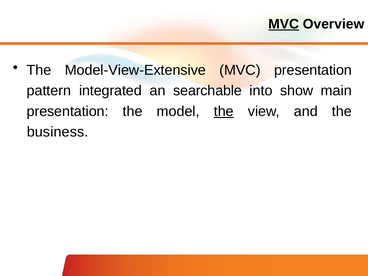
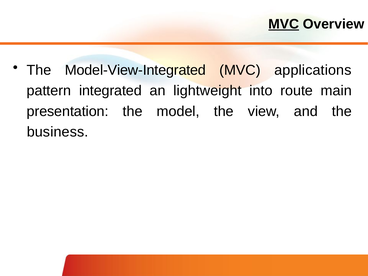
Model-View-Extensive: Model-View-Extensive -> Model-View-Integrated (135, 70)
MVC presentation: presentation -> applications (313, 70)
searchable: searchable -> lightweight (207, 91)
show: show -> route (297, 91)
the underline: present -> none (224, 111)
